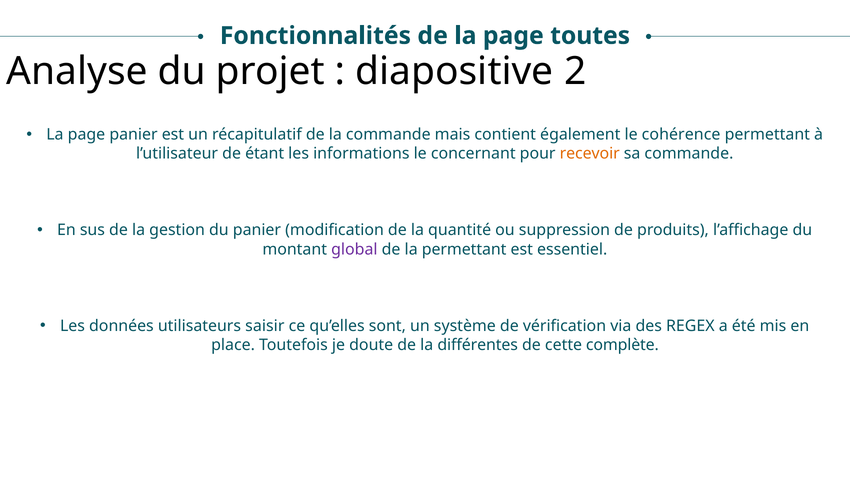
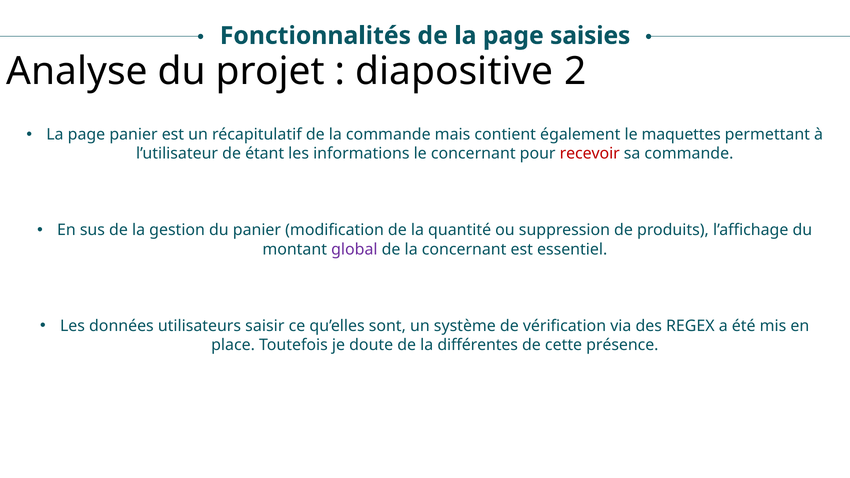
toutes: toutes -> saisies (590, 36)
le cohérence: cohérence -> maquettes (681, 135)
recevoir colour: orange -> red (590, 154)
la permettant: permettant -> concernant (464, 249)
complète: complète -> présence (622, 345)
